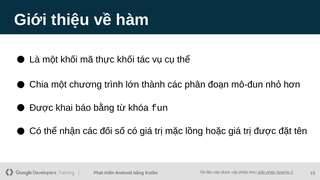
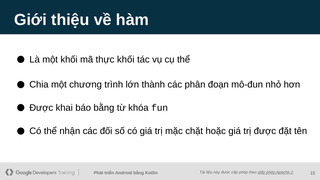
lồng: lồng -> chặt (194, 131)
